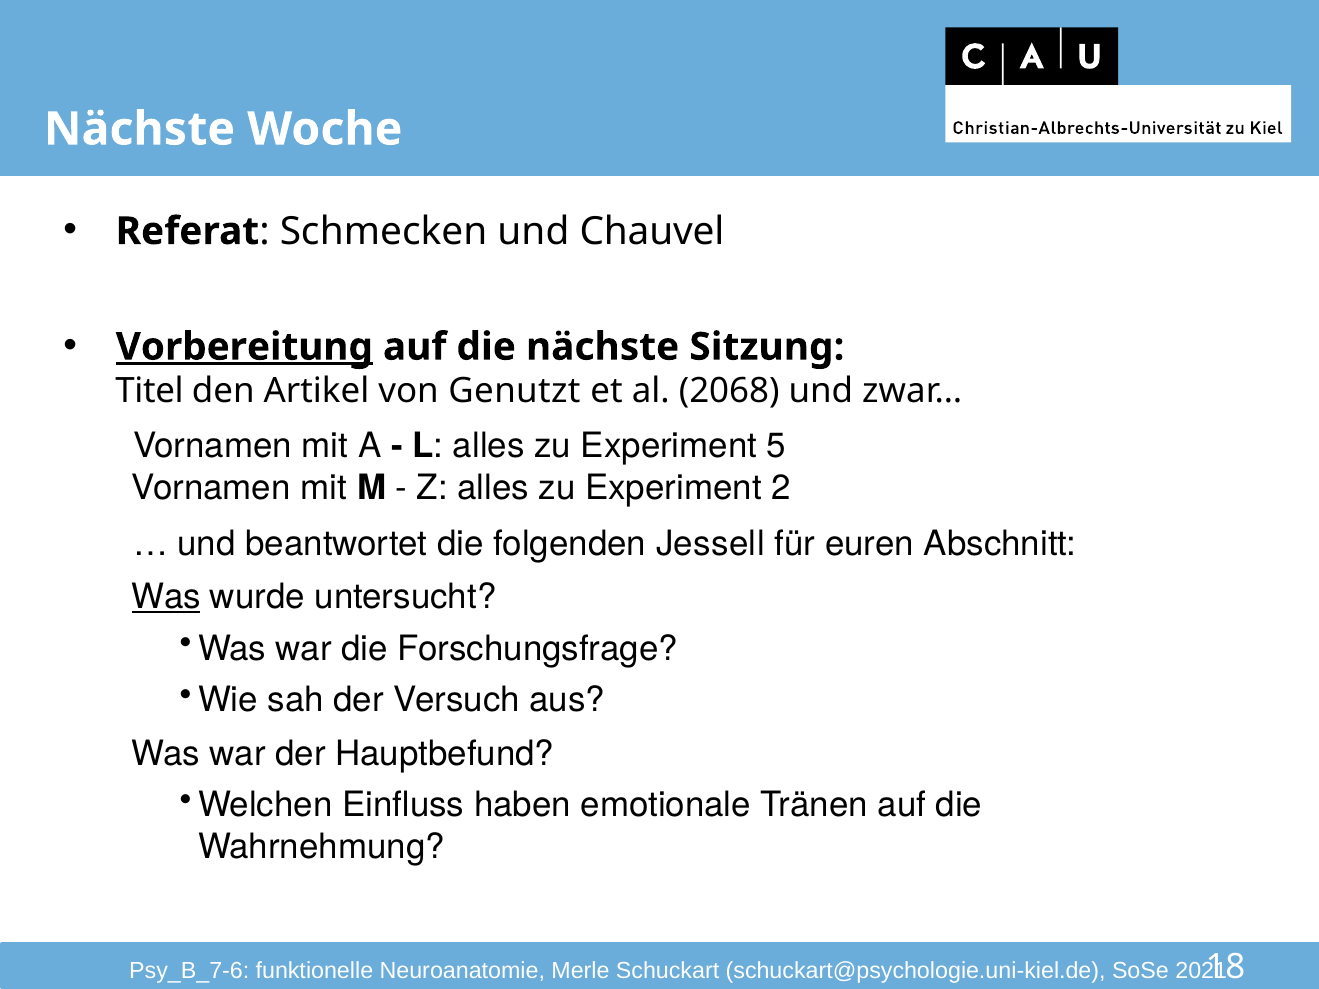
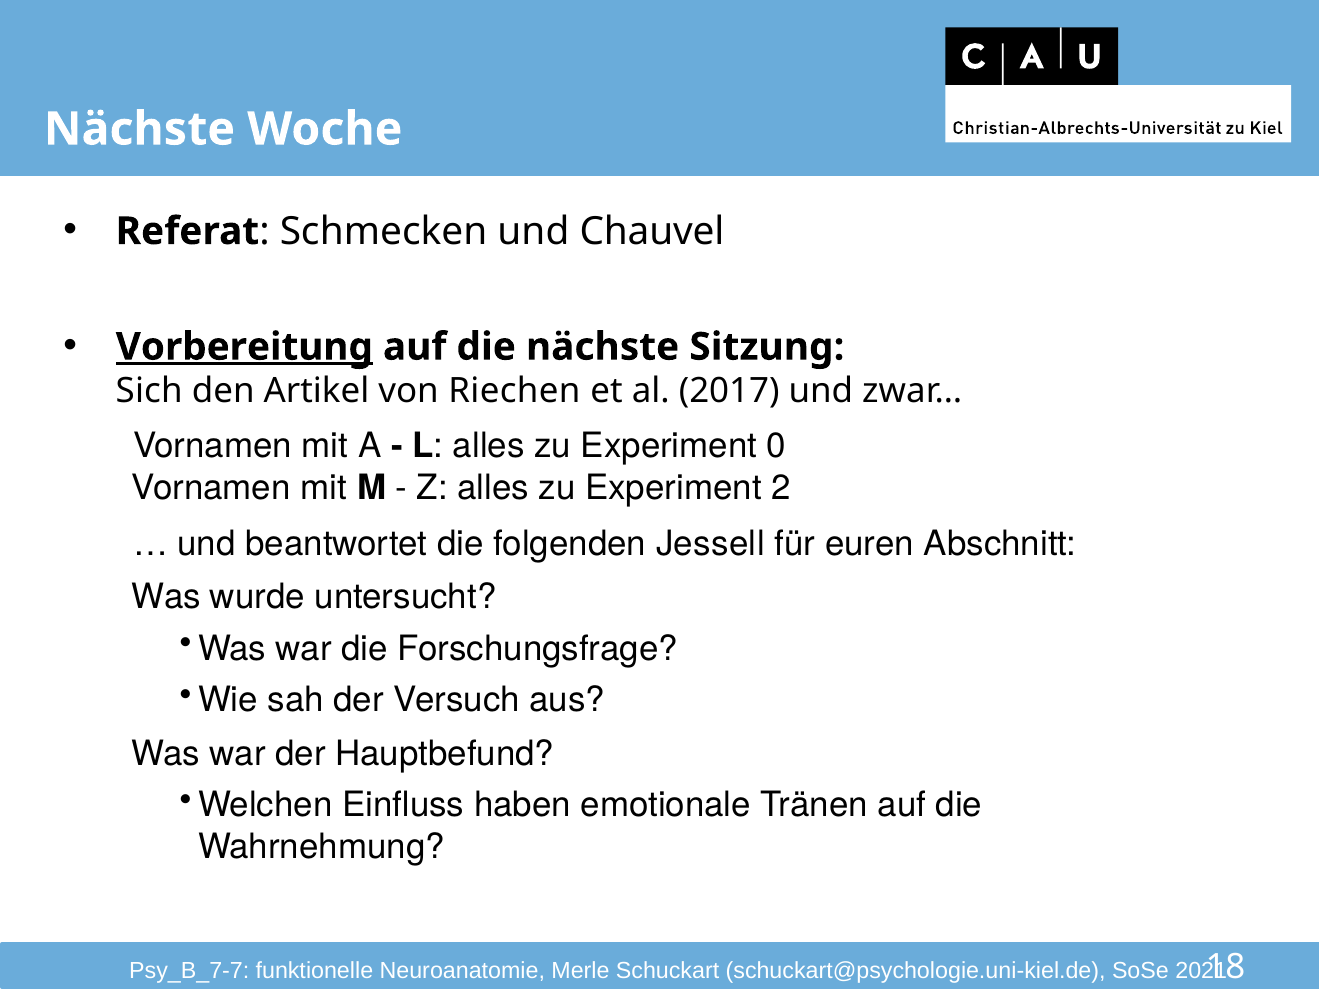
Titel: Titel -> Sich (149, 391)
Genutzt: Genutzt -> Riechen (514, 391)
2068: 2068 -> 2017 (729, 391)
5: 5 -> 0 (777, 446)
Was underline: present -> none (166, 597)
Psy_B_7-6: Psy_B_7-6 -> Psy_B_7-7 (189, 971)
